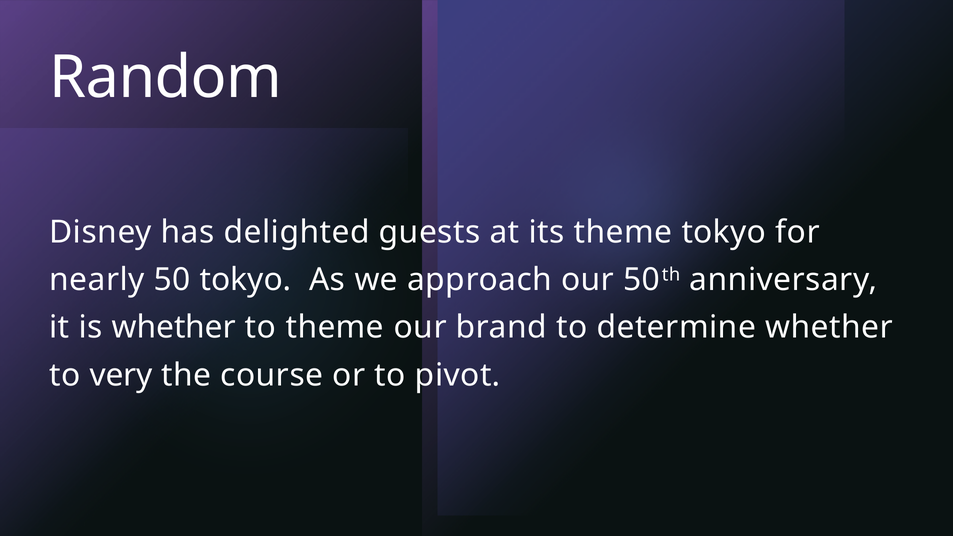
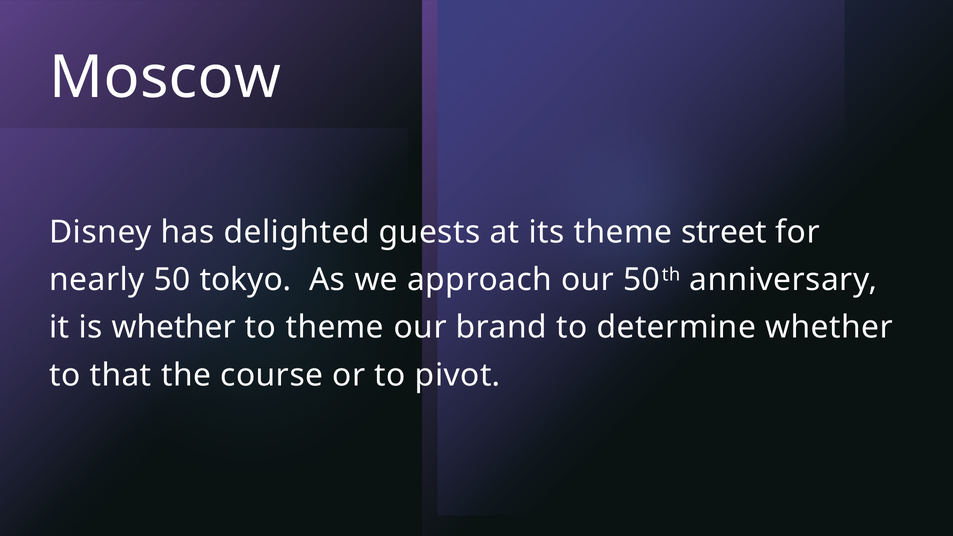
Random: Random -> Moscow (165, 78)
theme tokyo: tokyo -> street (724, 232)
very: very -> that (121, 375)
